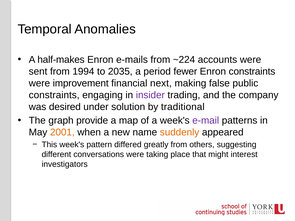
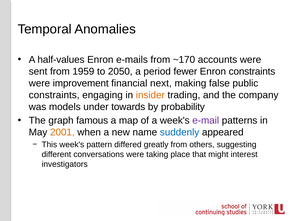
half-makes: half-makes -> half-values (61, 60)
~224: ~224 -> ~170 (184, 60)
1994: 1994 -> 1959 (83, 71)
2035: 2035 -> 2050 (120, 71)
insider colour: purple -> orange (150, 95)
desired: desired -> models (65, 107)
solution: solution -> towards (128, 107)
traditional: traditional -> probability (183, 107)
provide: provide -> famous (92, 121)
suddenly colour: orange -> blue (180, 132)
